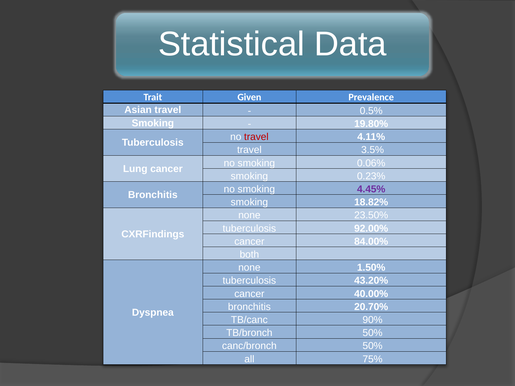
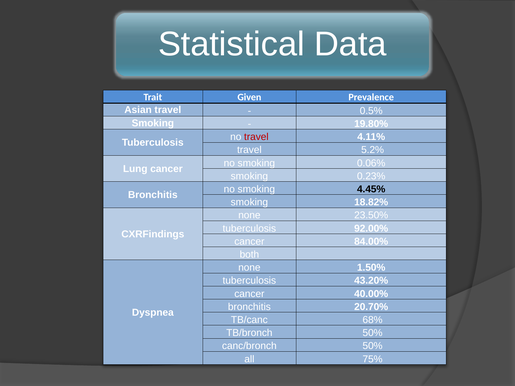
3.5%: 3.5% -> 5.2% (373, 150)
4.45% colour: purple -> black (371, 189)
90%: 90% -> 68% (373, 320)
